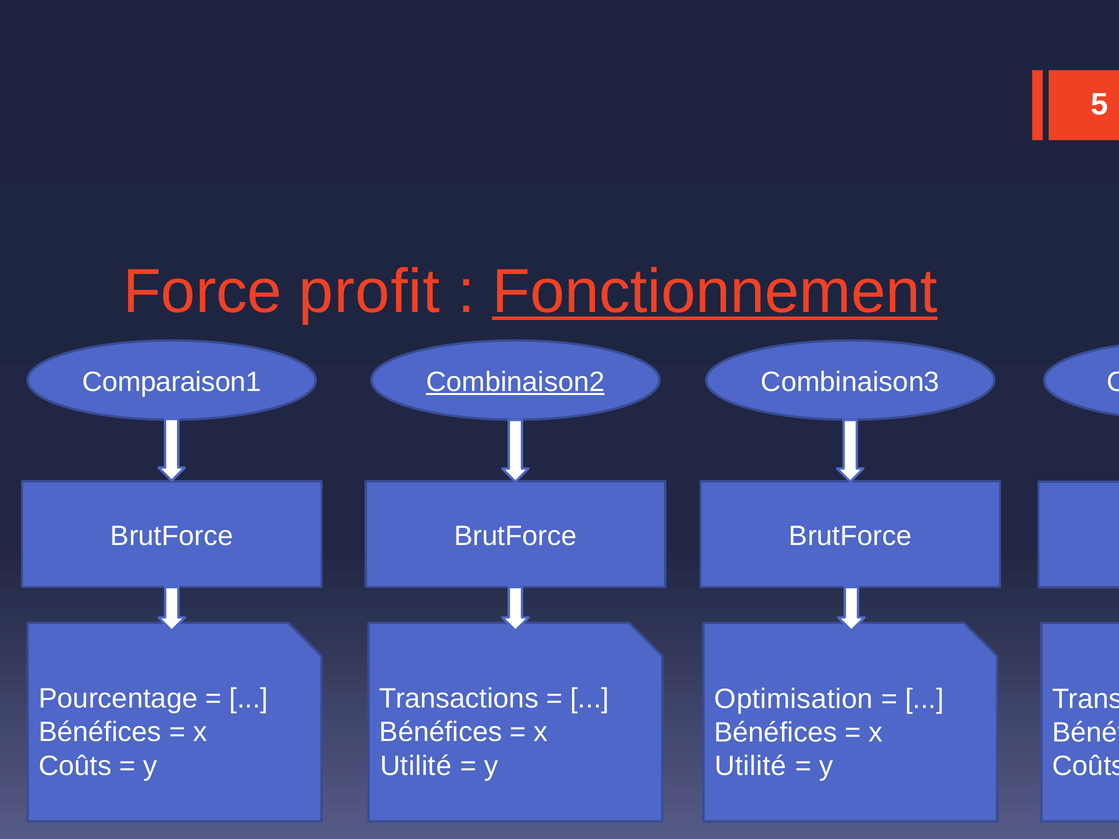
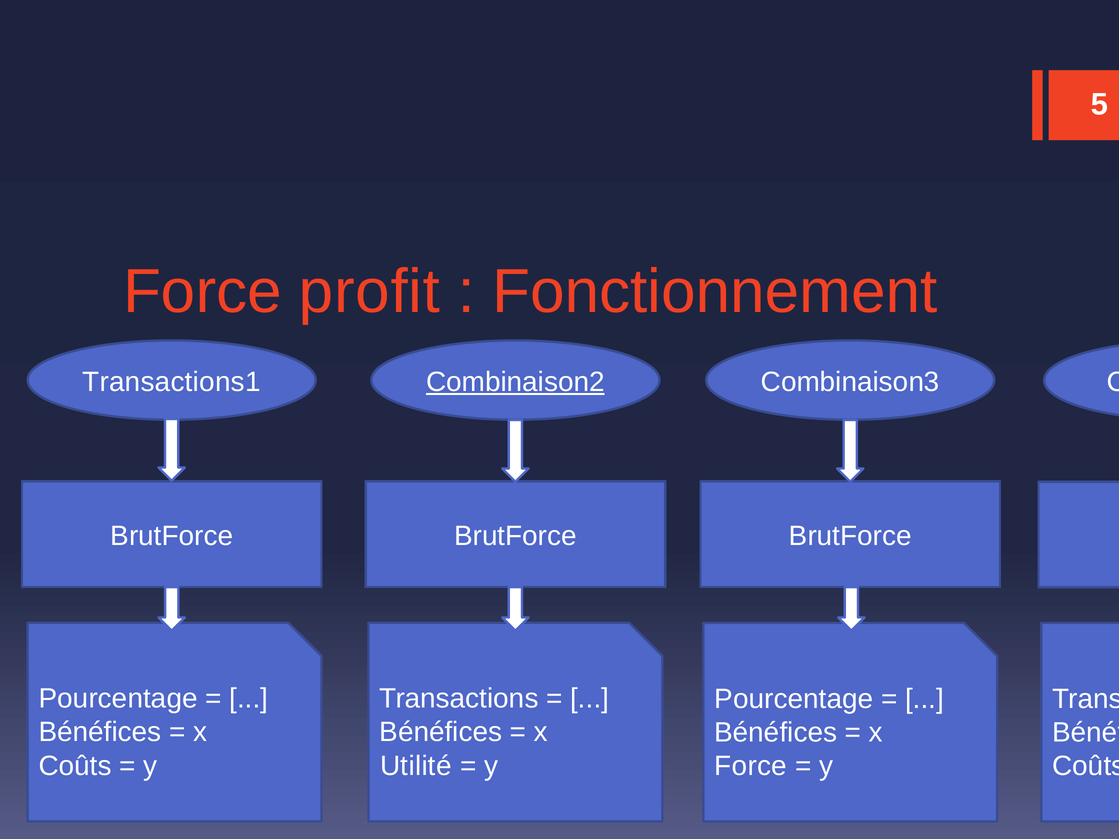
Fonctionnement underline: present -> none (715, 292)
Comparaison1: Comparaison1 -> Transactions1 (172, 382)
Optimisation: Optimisation -> Pourcentage (794, 699)
Utilité: Utilité -> Force (751, 766)
